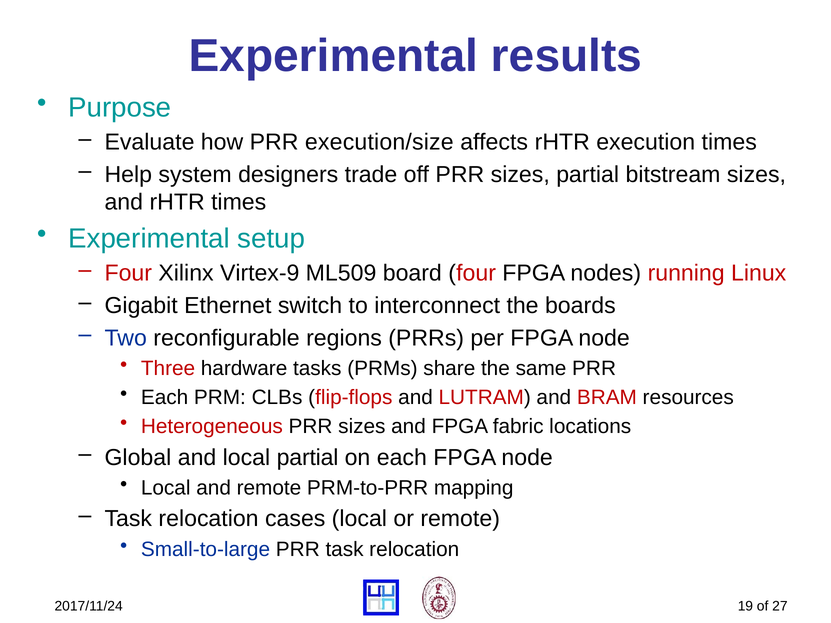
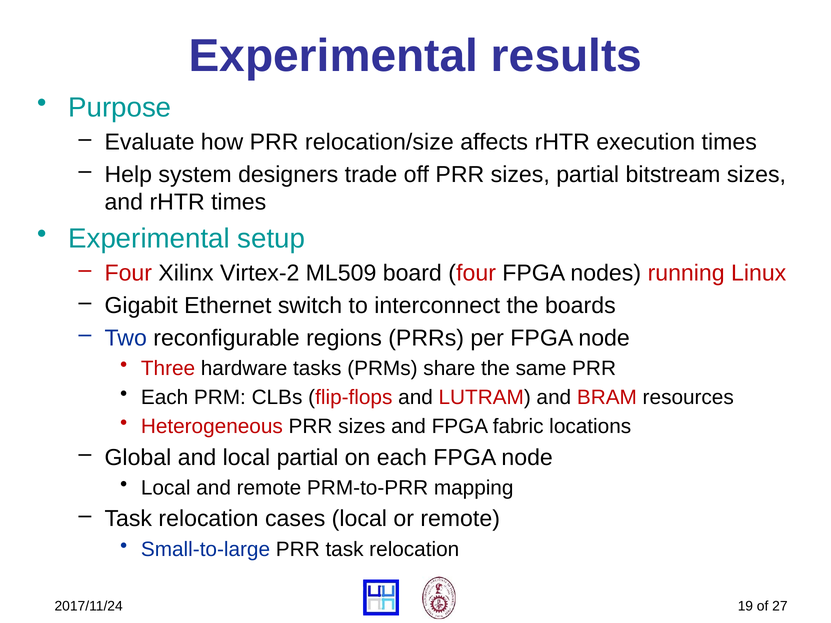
execution/size: execution/size -> relocation/size (379, 142)
Virtex-9: Virtex-9 -> Virtex-2 (260, 273)
